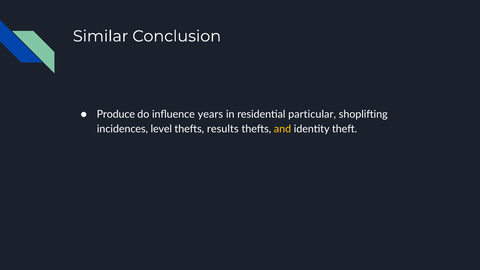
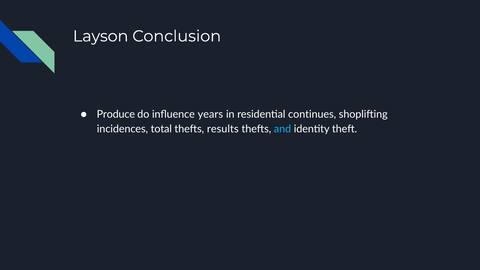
Similar: Similar -> Layson (101, 36)
particular: particular -> continues (312, 114)
level: level -> total (161, 129)
and colour: yellow -> light blue (283, 129)
